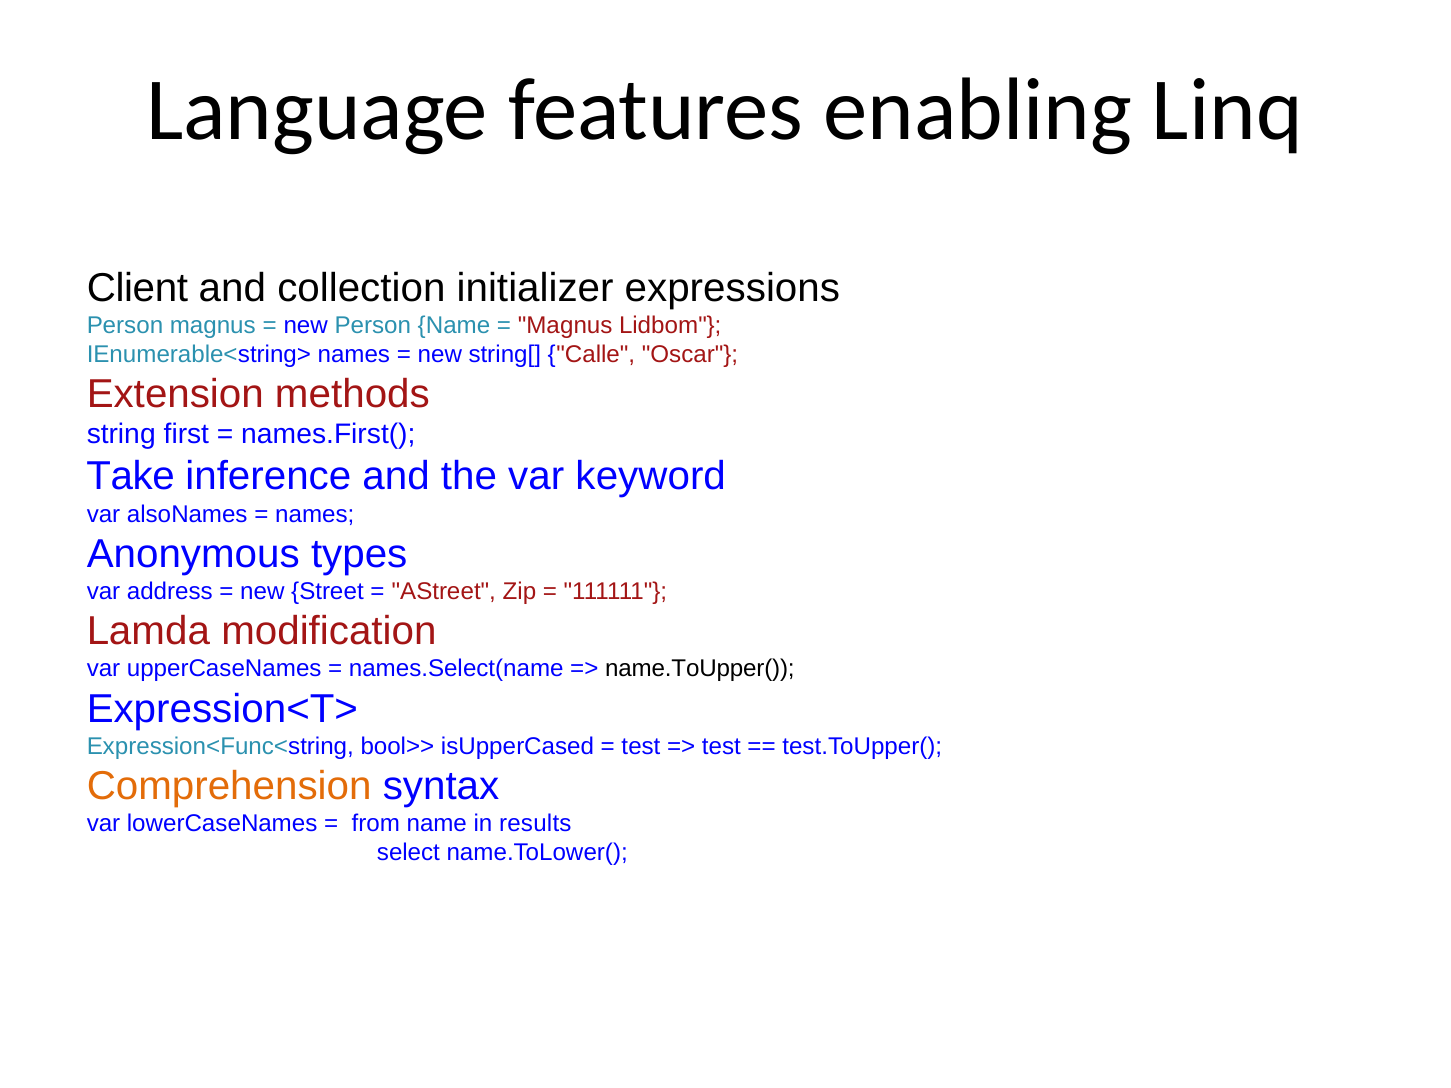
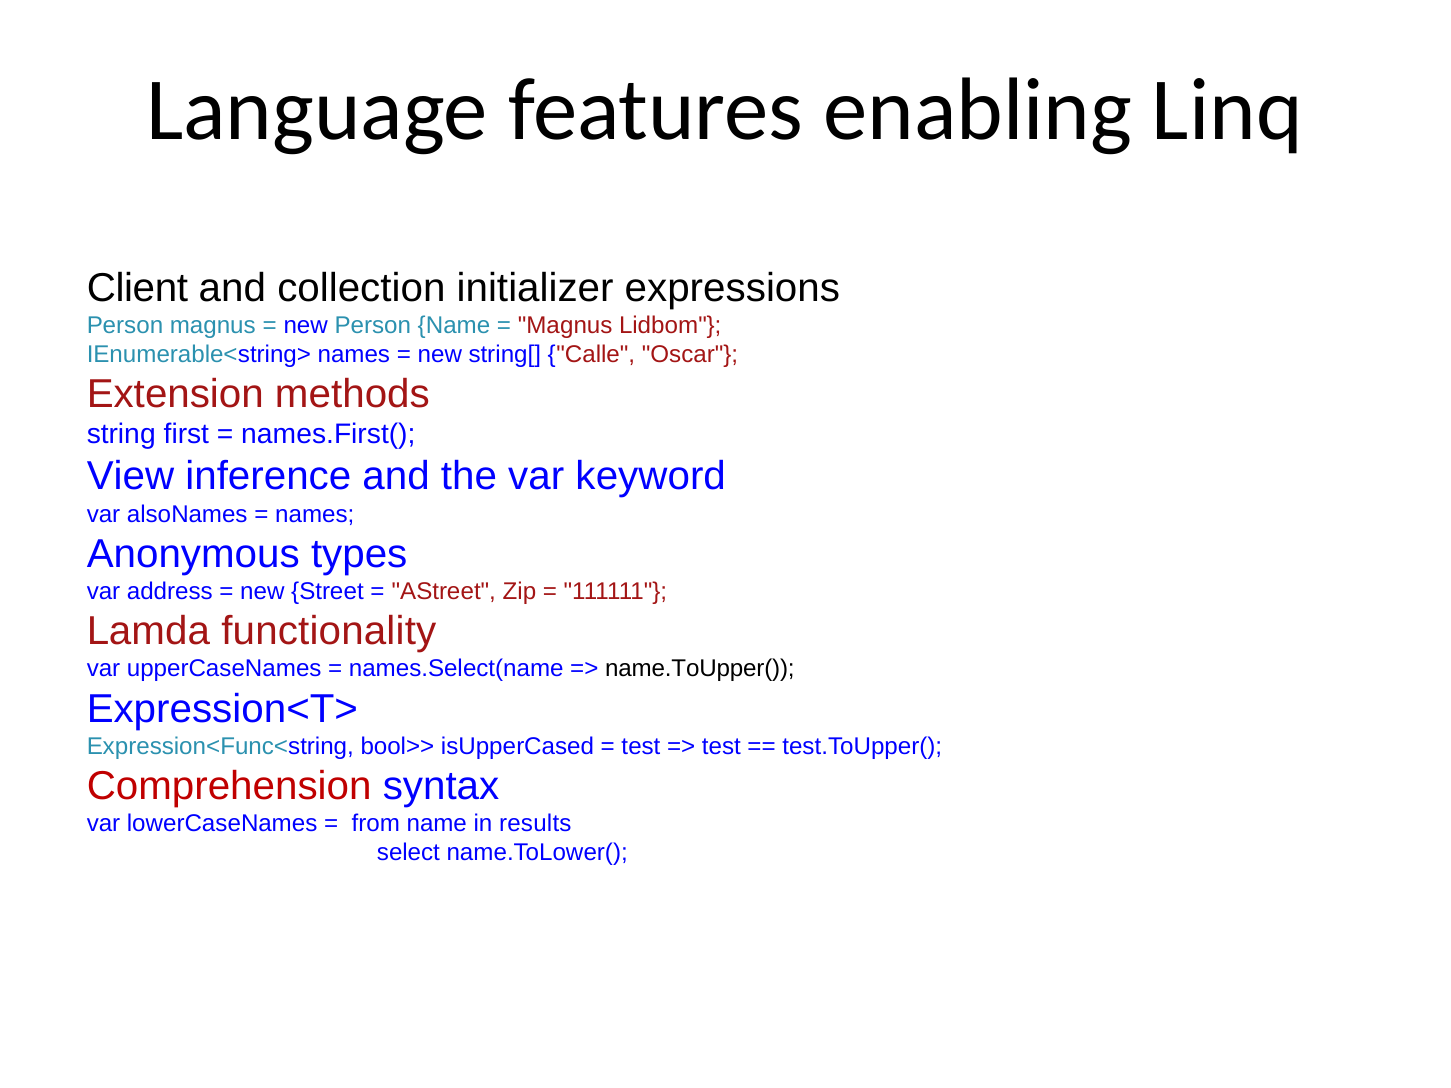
Take: Take -> View (130, 477)
modification: modification -> functionality (329, 632)
Comprehension colour: orange -> red (229, 786)
